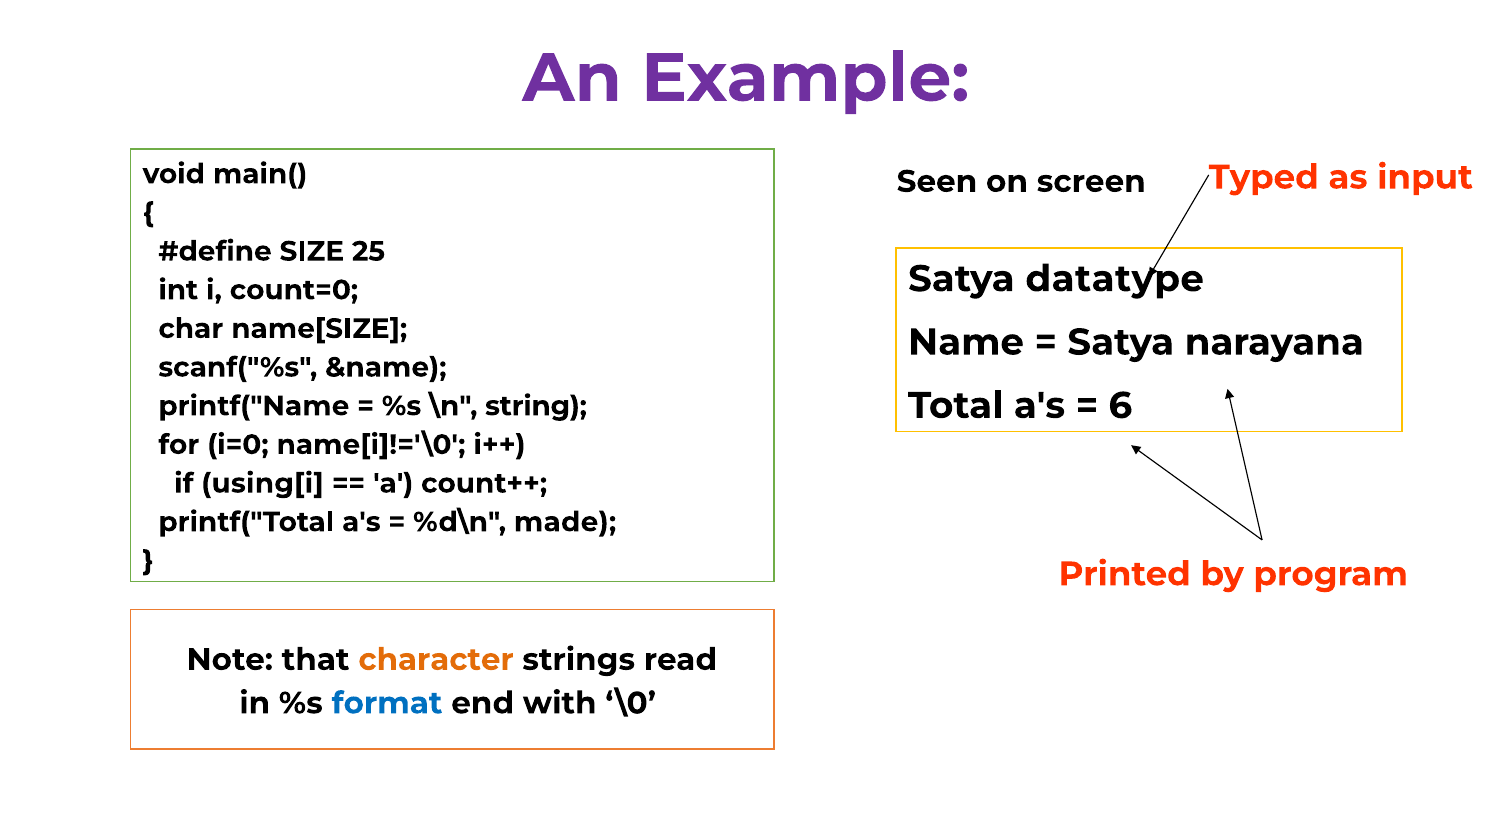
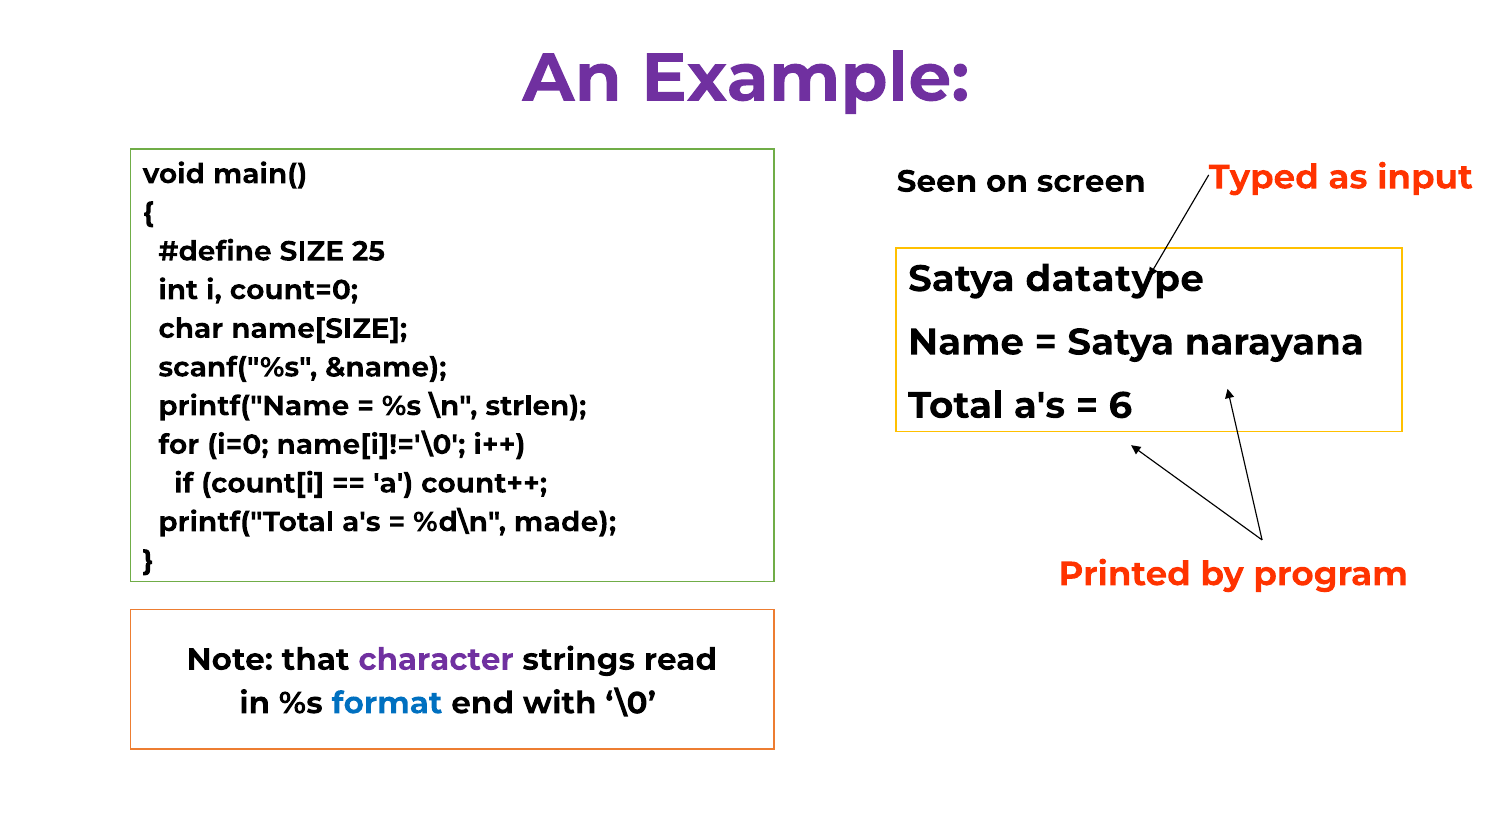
string: string -> strlen (536, 406)
using[i: using[i -> count[i (263, 484)
character colour: orange -> purple (436, 660)
